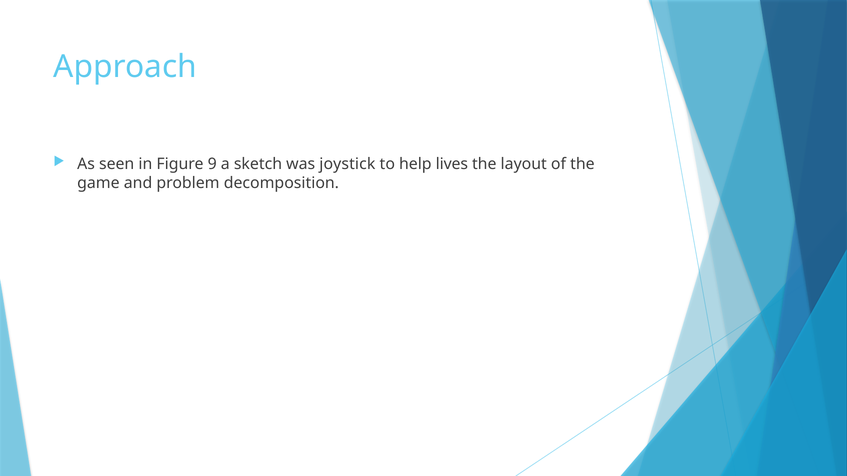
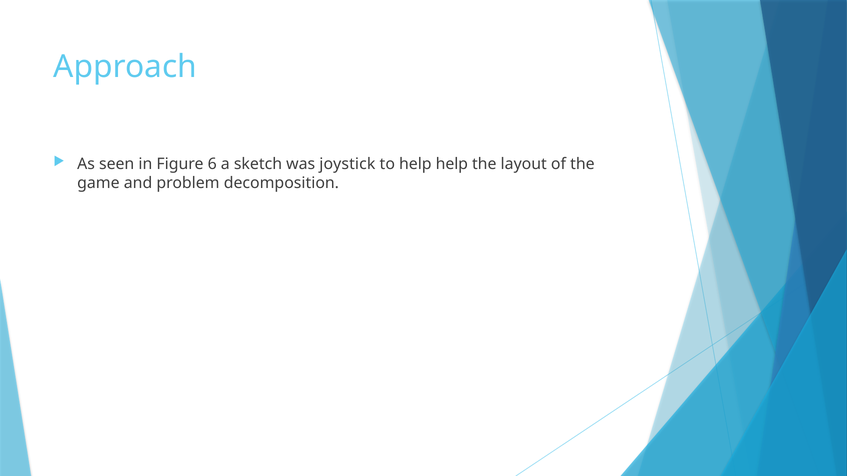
9: 9 -> 6 (212, 164)
help lives: lives -> help (452, 164)
